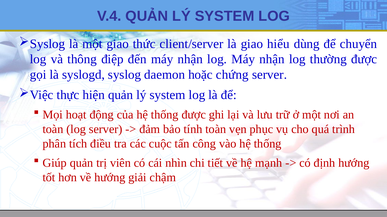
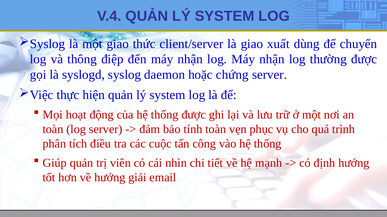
hiểu: hiểu -> xuất (278, 44)
chậm: chậm -> email (163, 178)
